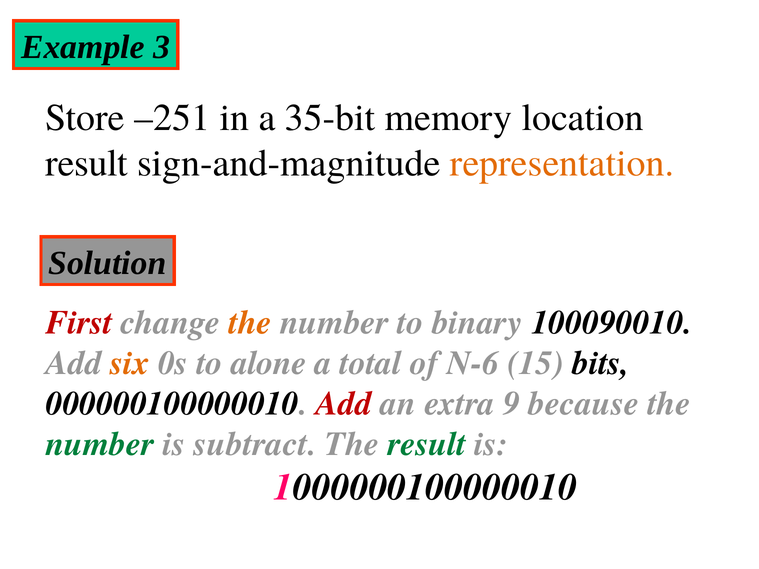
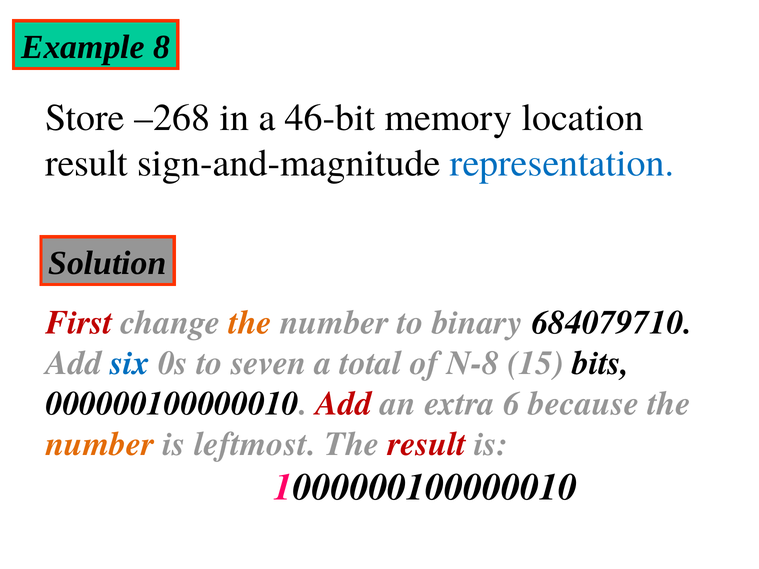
3: 3 -> 8 (162, 47)
–251: –251 -> –268 (172, 118)
35-bit: 35-bit -> 46-bit (330, 118)
representation colour: orange -> blue (562, 163)
100090010: 100090010 -> 684079710 (612, 323)
six colour: orange -> blue (130, 363)
alone: alone -> seven (269, 363)
N-6: N-6 -> N-8 (473, 363)
9: 9 -> 6 (512, 404)
number colour: green -> orange (100, 444)
subtract: subtract -> leftmost (255, 444)
result colour: green -> red (427, 444)
